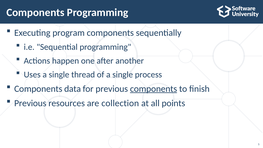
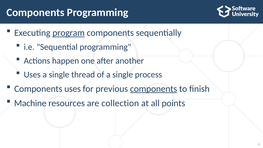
program underline: none -> present (69, 33)
Components data: data -> uses (73, 89)
Previous: Previous -> Machine (30, 103)
